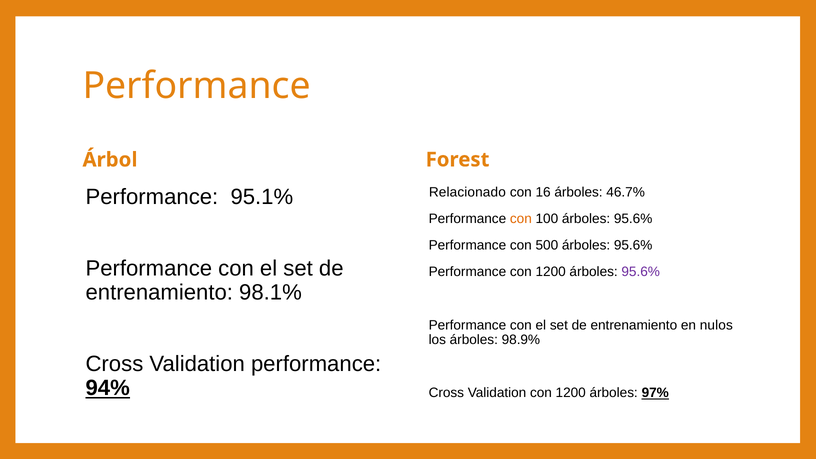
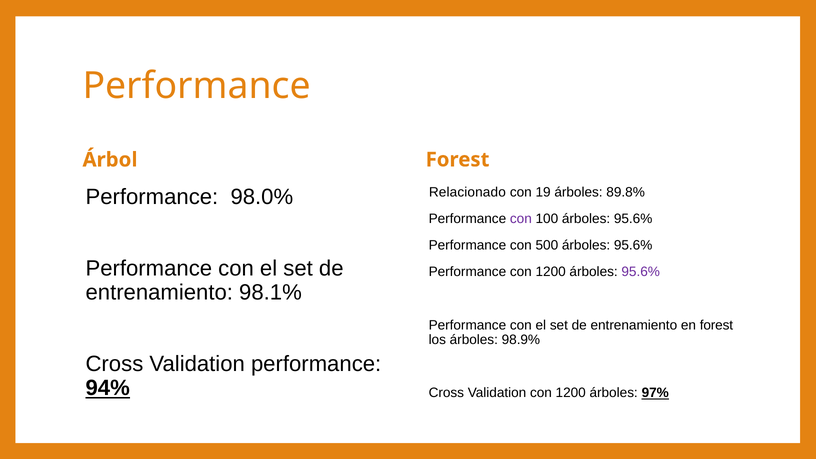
16: 16 -> 19 (543, 192)
46.7%: 46.7% -> 89.8% (626, 192)
95.1%: 95.1% -> 98.0% (262, 197)
con colour: orange -> purple (521, 219)
en nulos: nulos -> forest (716, 325)
